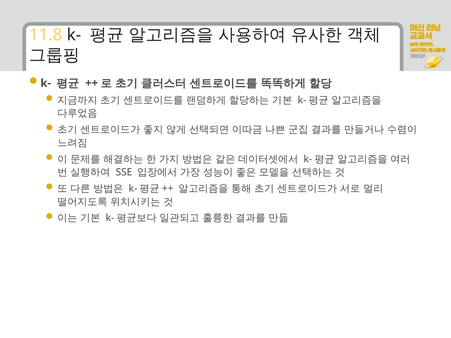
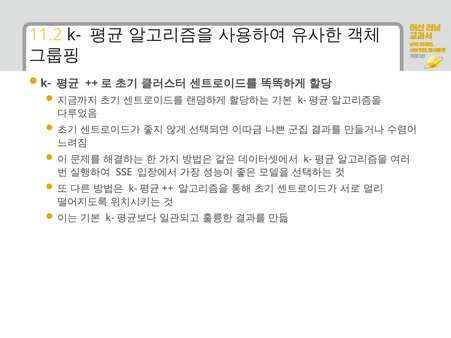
11.8: 11.8 -> 11.2 (46, 35)
